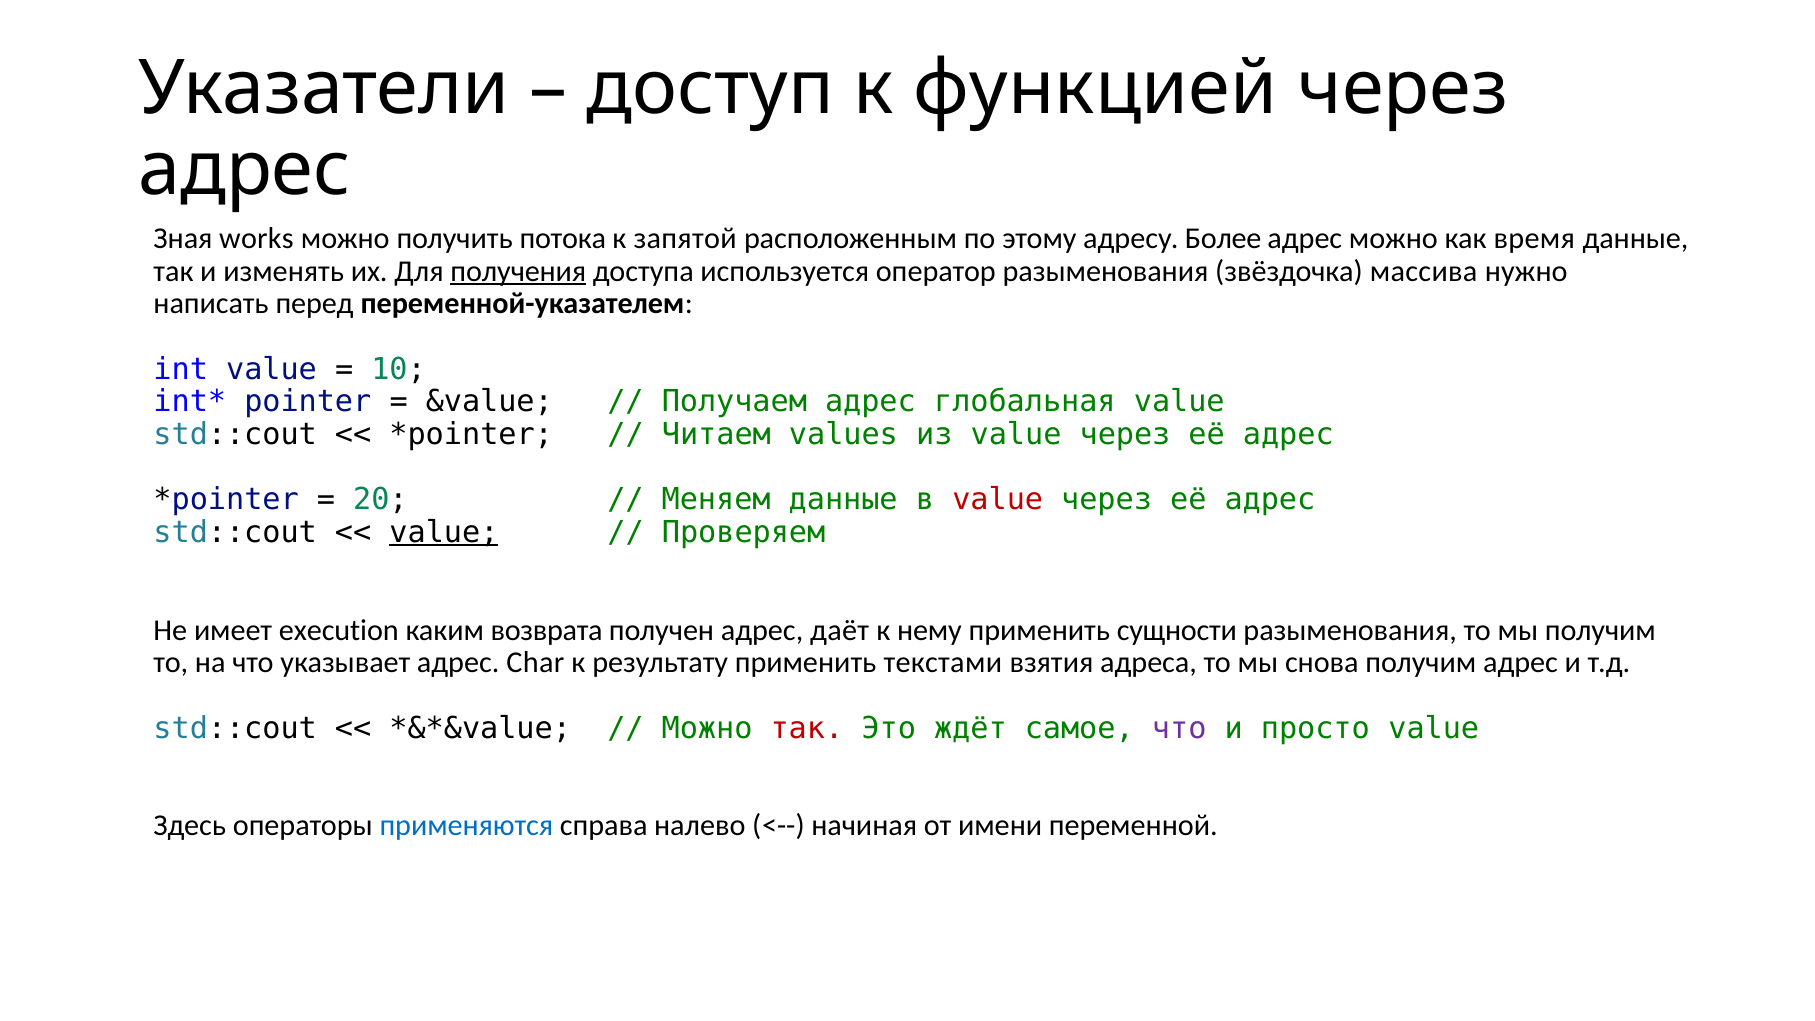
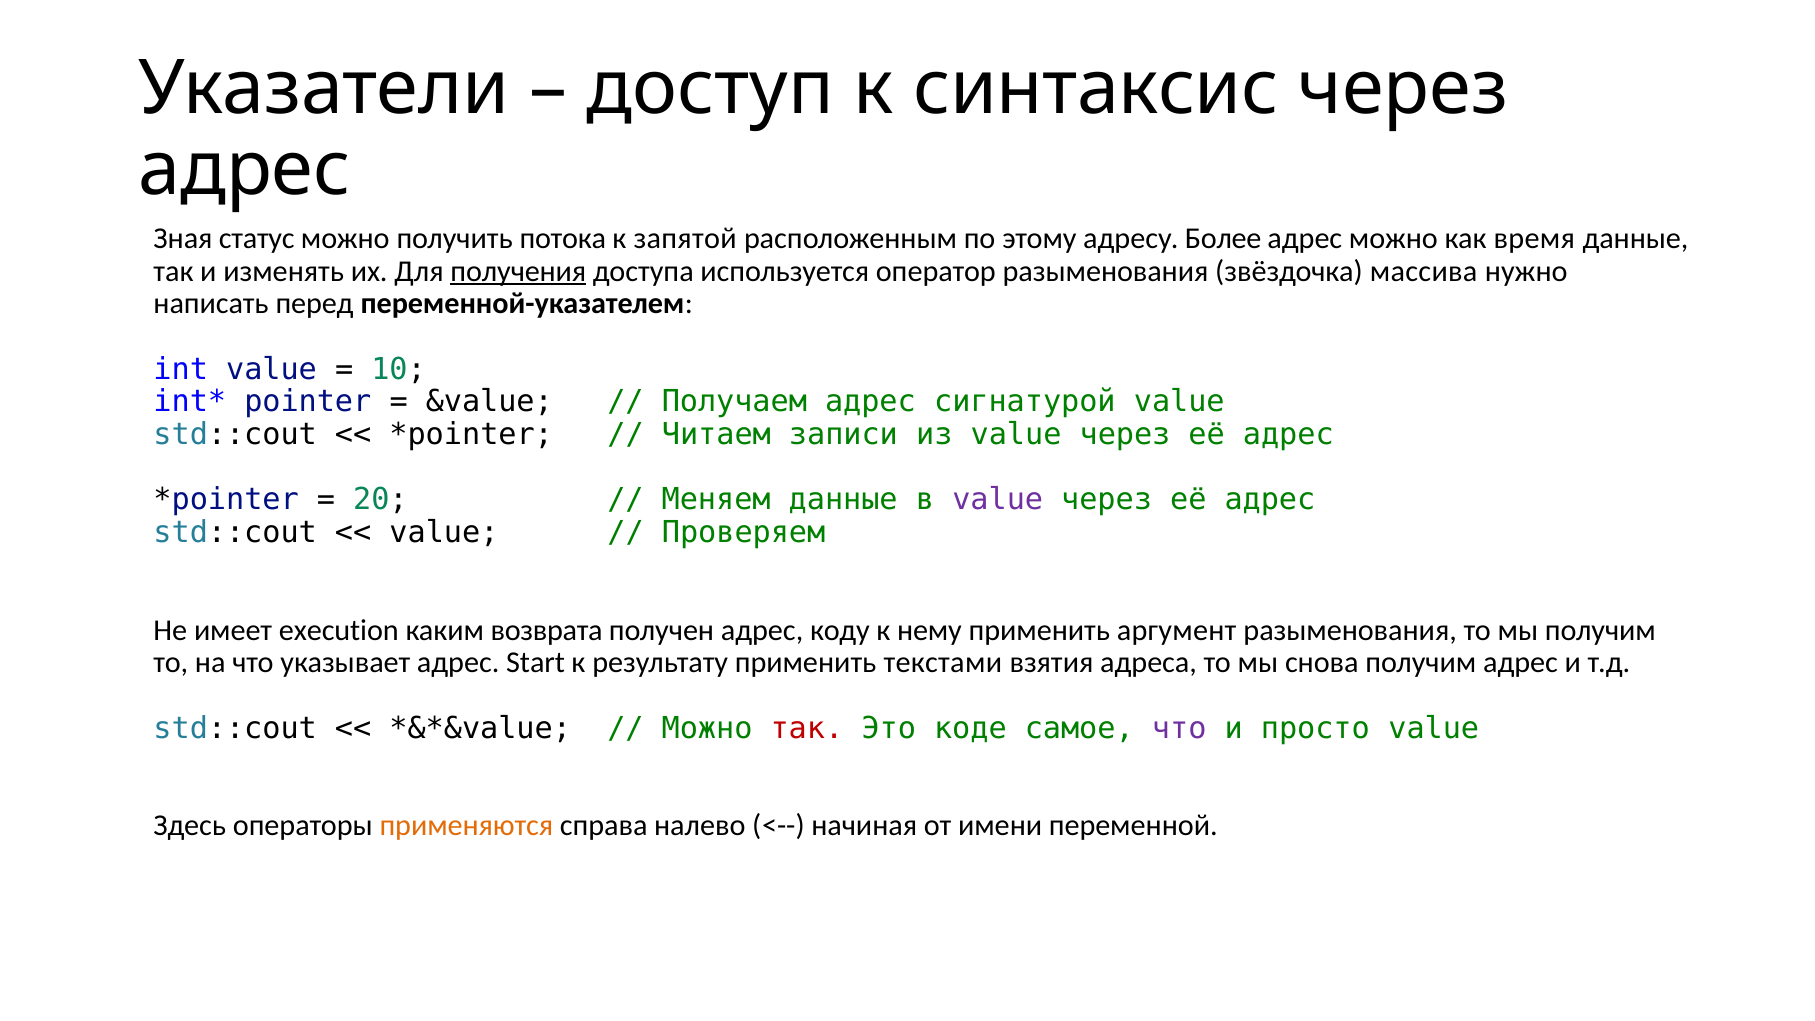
функцией: функцией -> синтаксис (1096, 88)
works: works -> статус (257, 238)
глобальная: глобальная -> сигнатурой (1025, 402)
values: values -> записи (843, 434)
value colour: red -> purple (998, 500)
value underline: present -> none (444, 532)
даёт: даёт -> коду (840, 630)
сущности: сущности -> аргумент (1177, 630)
Char: Char -> Start (536, 663)
ждёт: ждёт -> коде (970, 728)
применяются colour: blue -> orange (466, 826)
